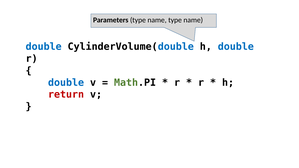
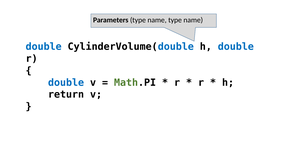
return colour: red -> black (66, 95)
